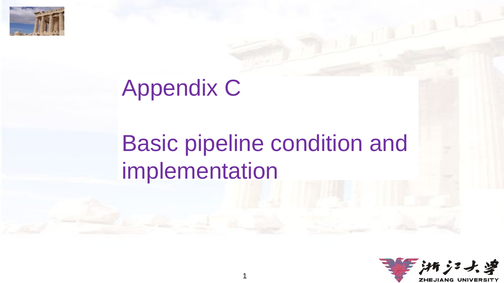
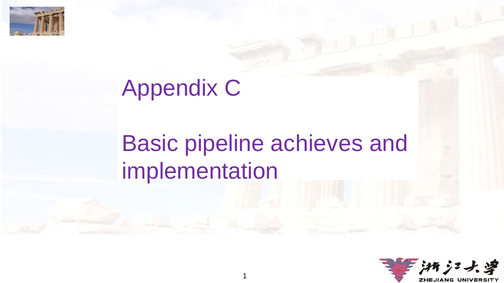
condition: condition -> achieves (317, 144)
